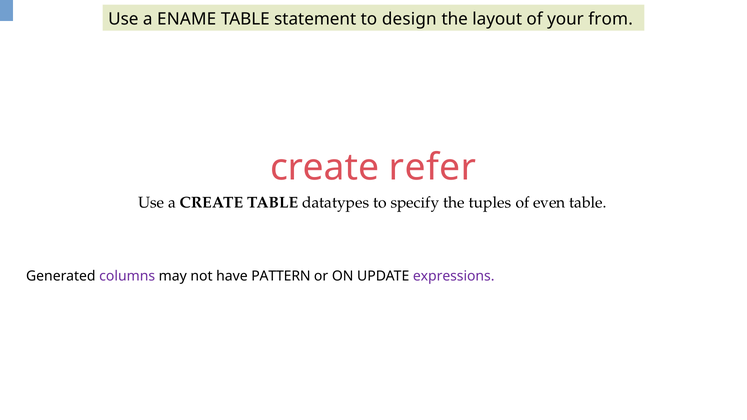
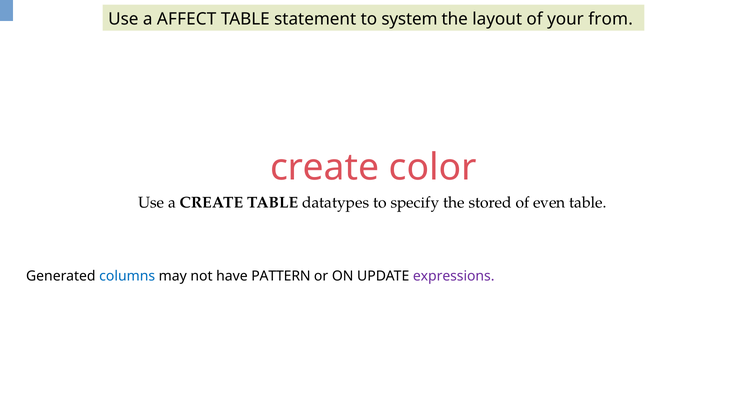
ENAME: ENAME -> AFFECT (187, 19)
design: design -> system (409, 19)
refer: refer -> color (433, 167)
tuples: tuples -> stored (490, 203)
columns colour: purple -> blue (127, 276)
